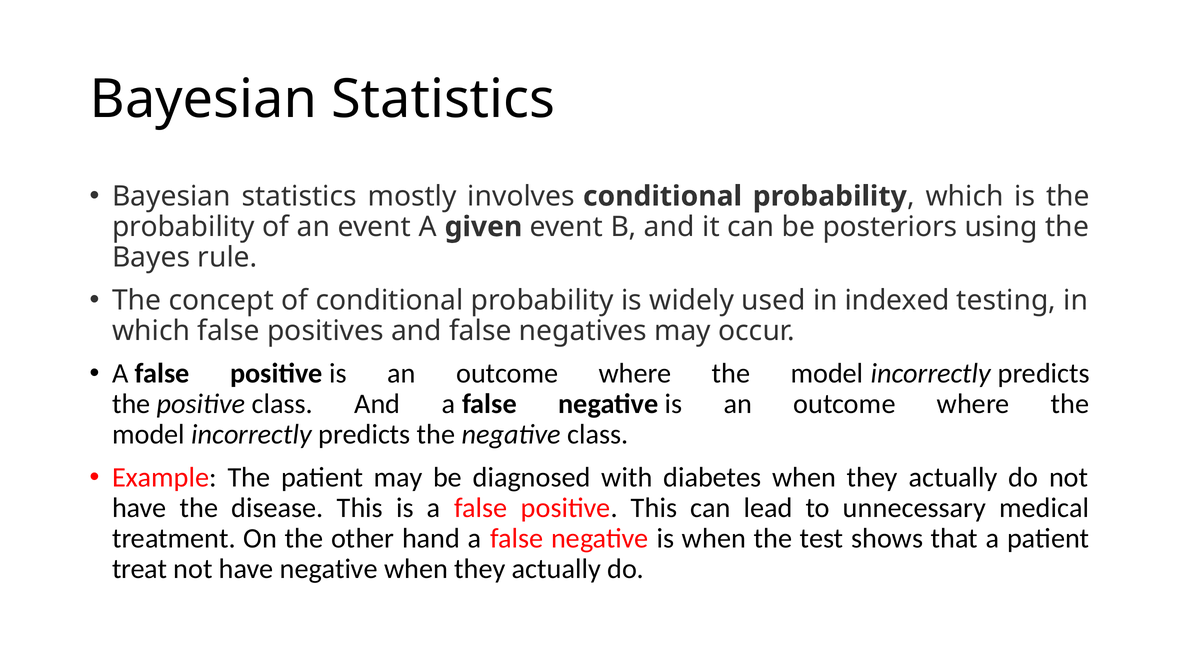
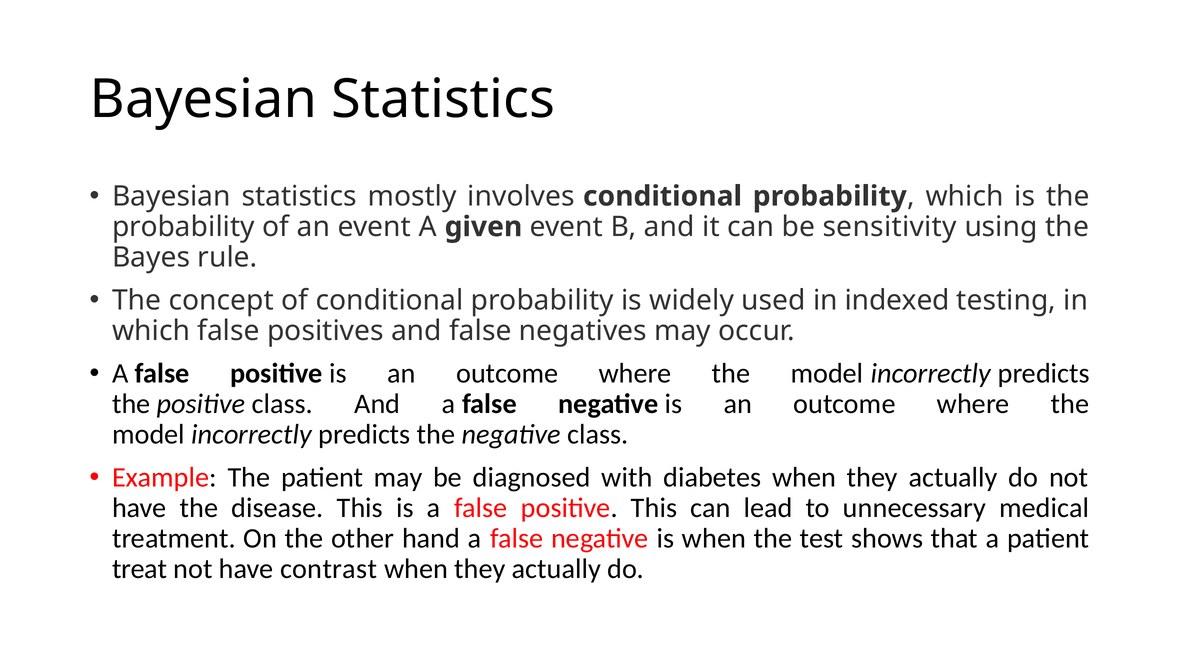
posteriors: posteriors -> sensitivity (890, 227)
have negative: negative -> contrast (329, 569)
